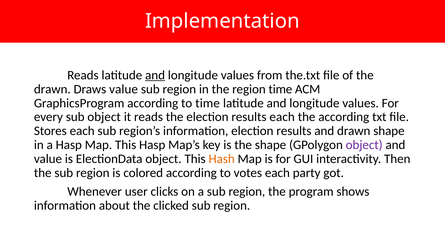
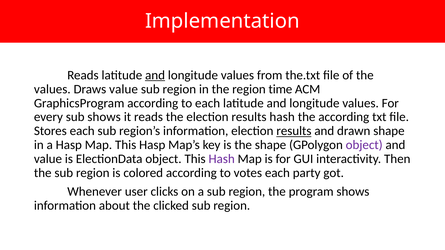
drawn: drawn -> values (52, 89)
to time: time -> each (208, 103)
sub object: object -> shows (104, 117)
results each: each -> hash (282, 117)
results underline: none -> present (294, 131)
Hash colour: orange -> purple (222, 159)
